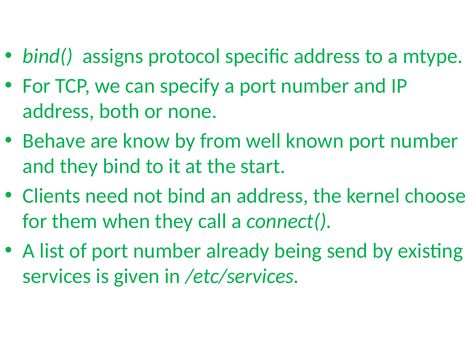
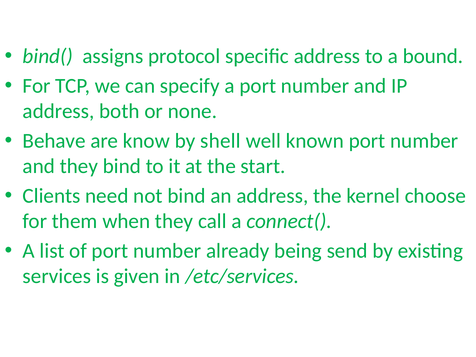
mtype: mtype -> bound (433, 56)
from: from -> shell (220, 141)
